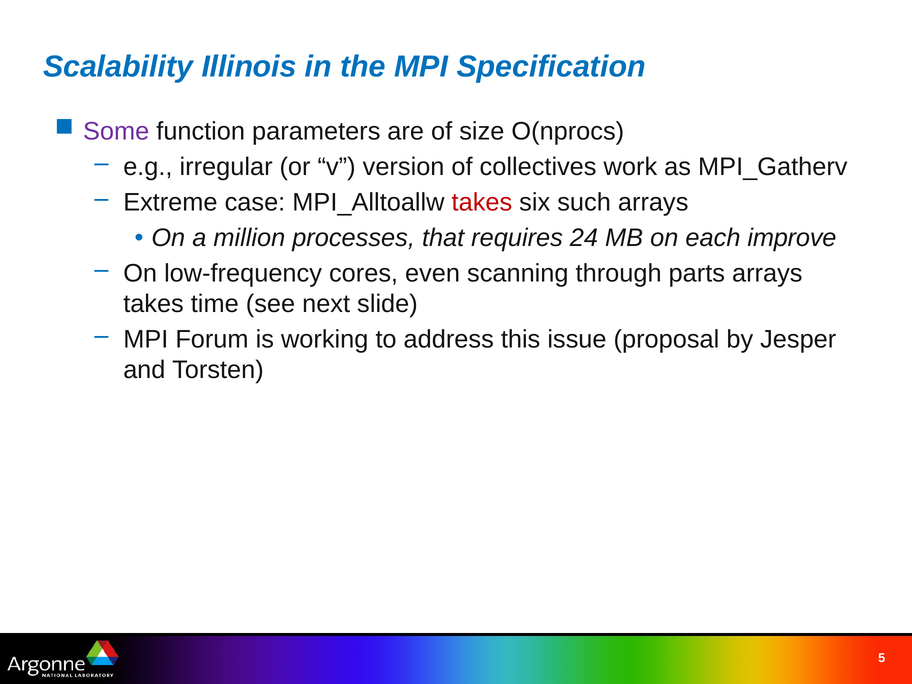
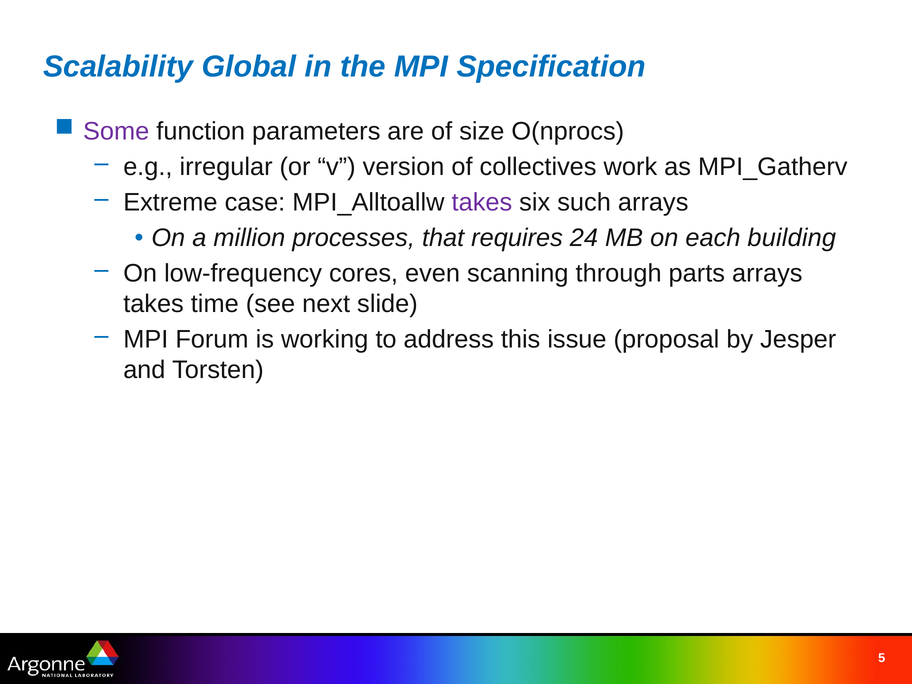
Illinois: Illinois -> Global (249, 67)
takes colour: red -> purple (482, 202)
improve: improve -> building (792, 238)
